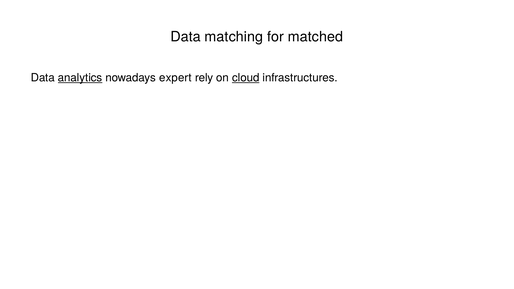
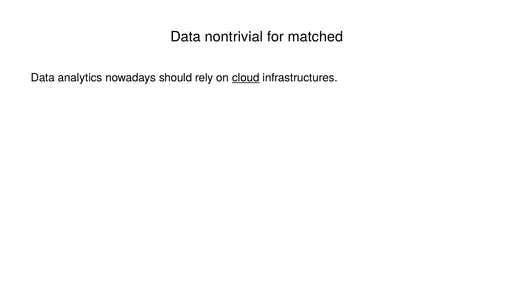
matching: matching -> nontrivial (234, 37)
analytics underline: present -> none (80, 78)
expert: expert -> should (176, 78)
